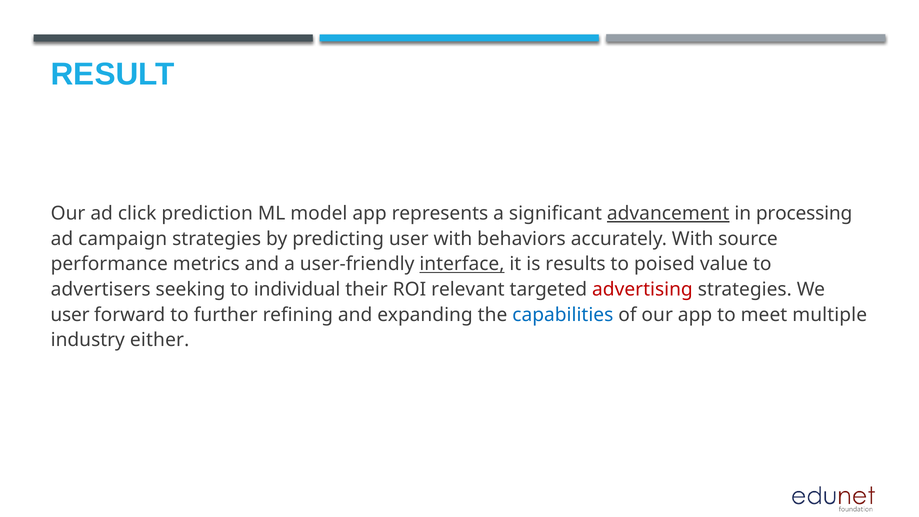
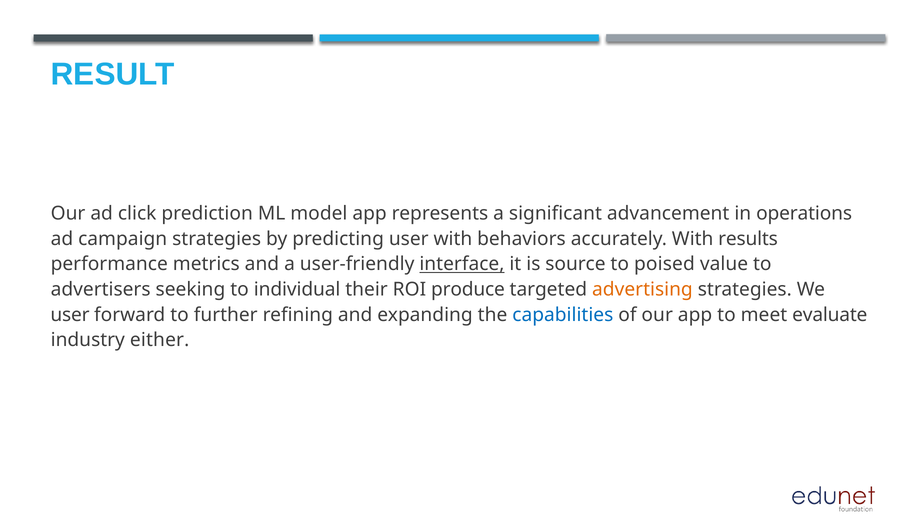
advancement underline: present -> none (668, 214)
processing: processing -> operations (804, 214)
source: source -> results (748, 239)
results: results -> source (575, 264)
relevant: relevant -> produce (468, 289)
advertising colour: red -> orange (642, 289)
multiple: multiple -> evaluate (830, 315)
